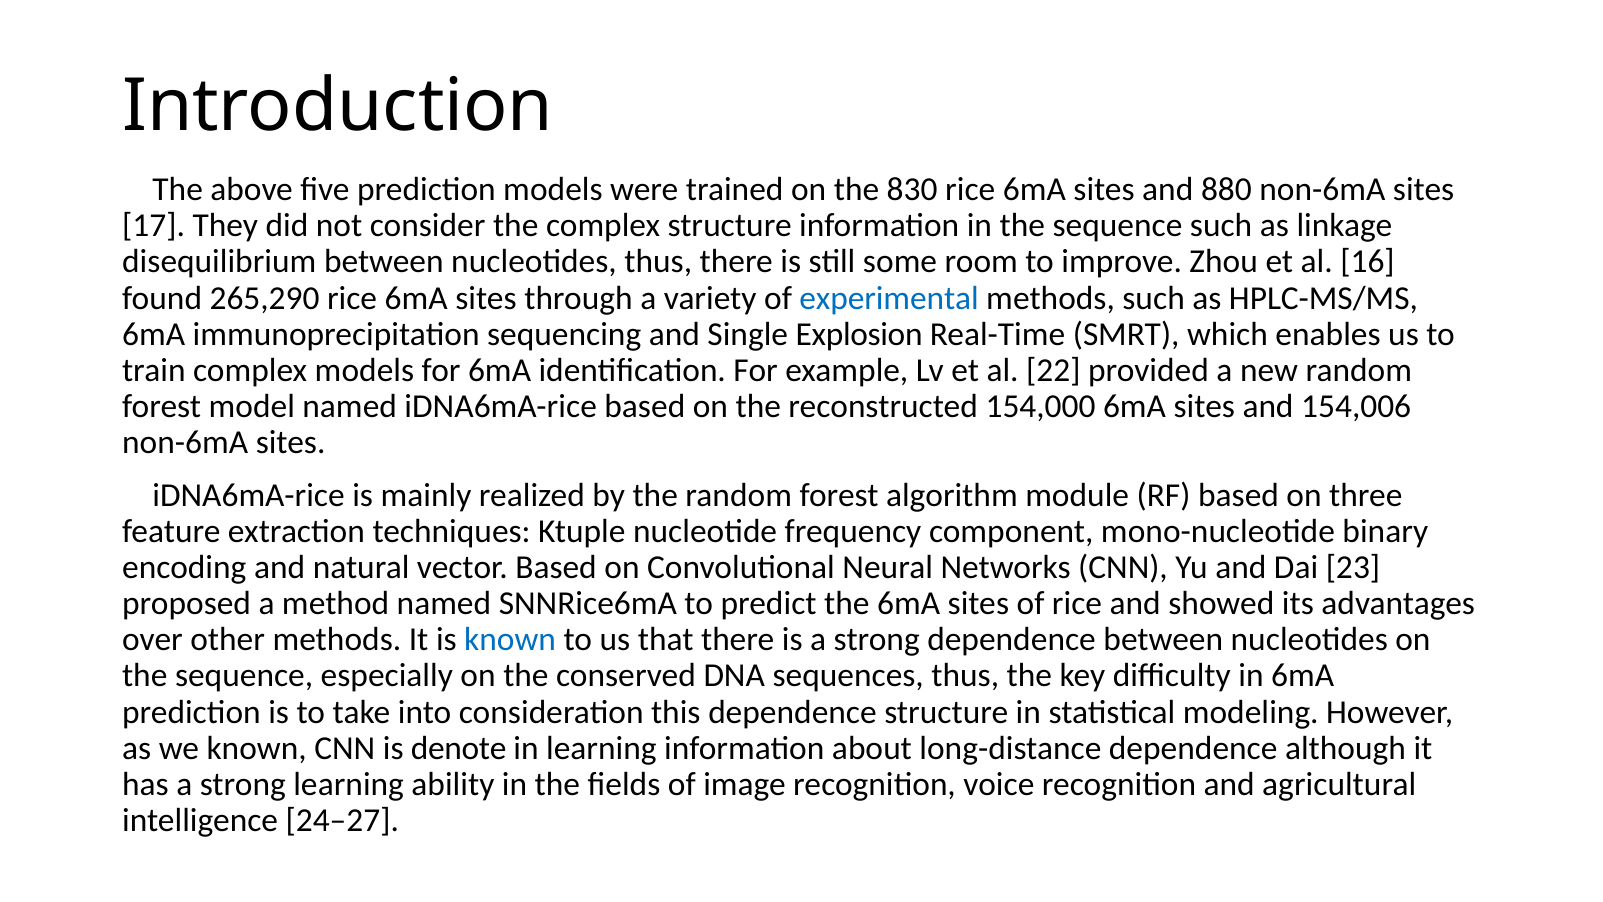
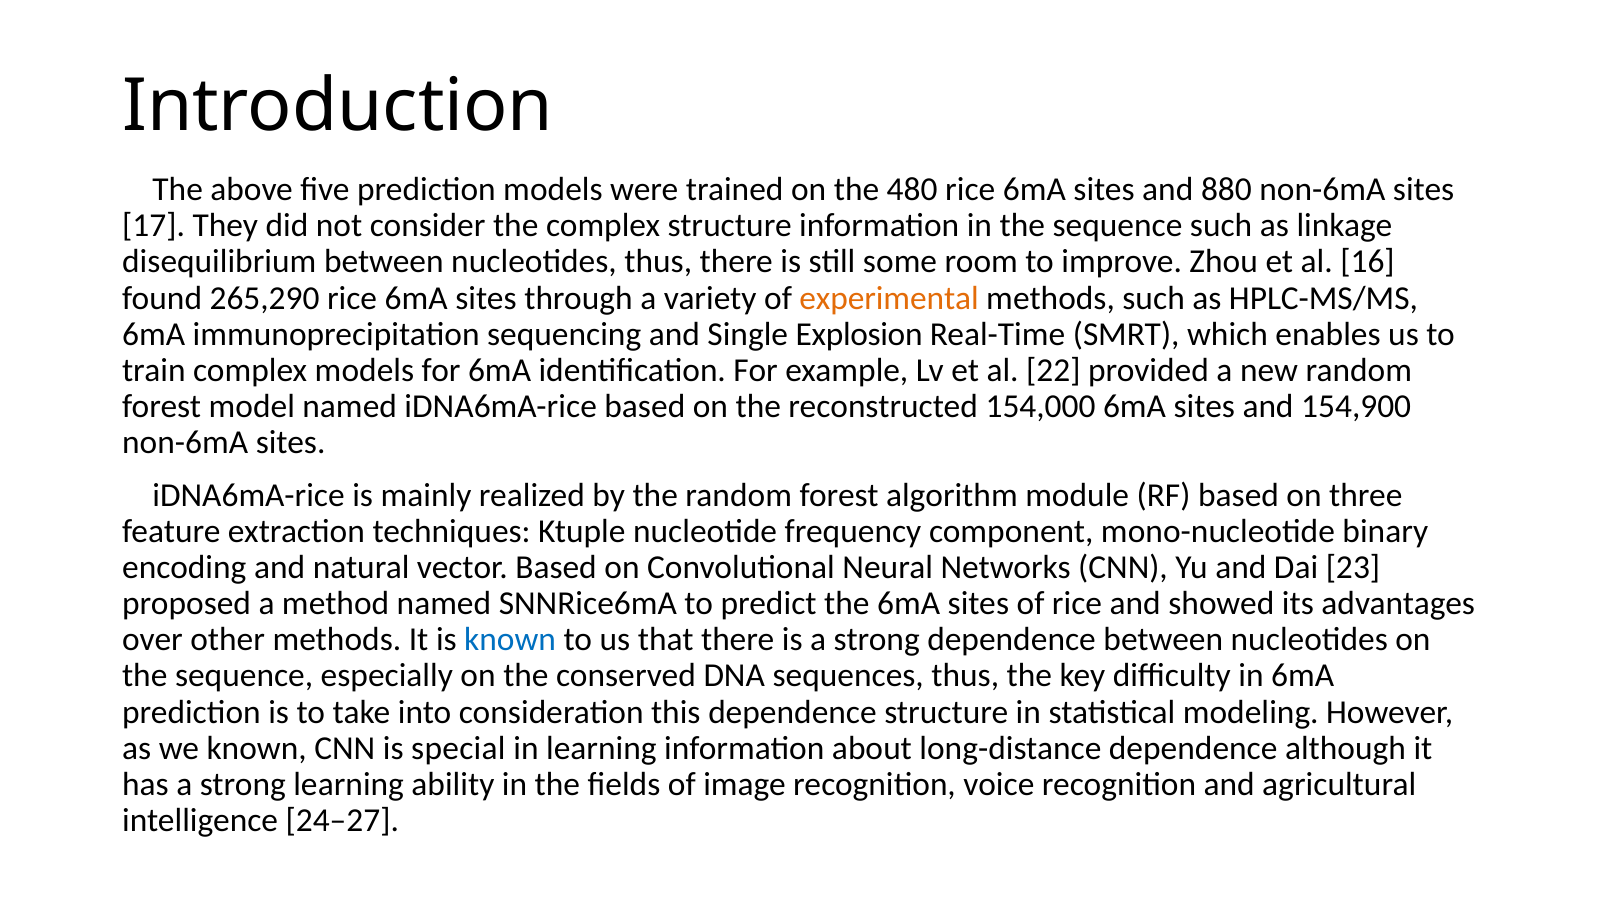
830: 830 -> 480 (912, 190)
experimental colour: blue -> orange (889, 298)
154,006: 154,006 -> 154,900 (1356, 406)
denote: denote -> special (458, 748)
